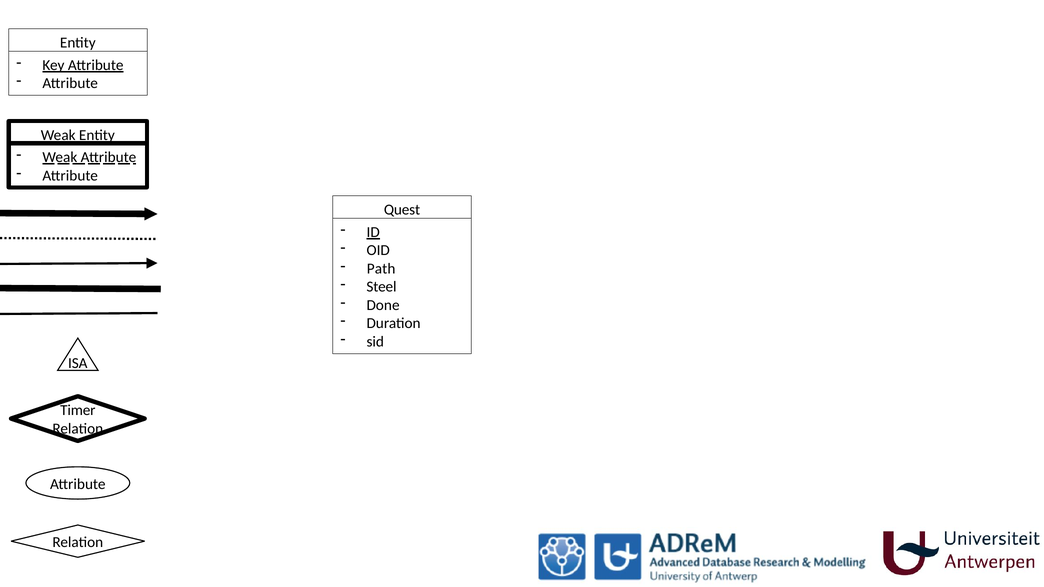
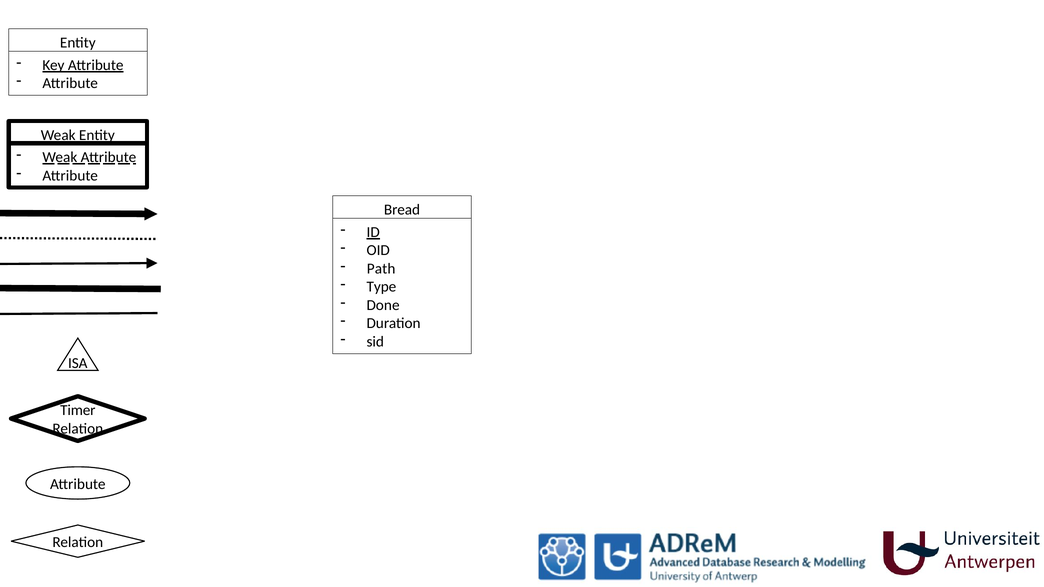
Quest: Quest -> Bread (402, 210)
Steel: Steel -> Type (381, 287)
